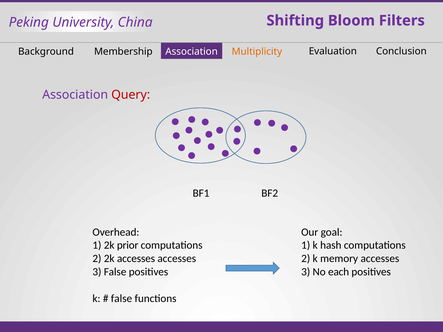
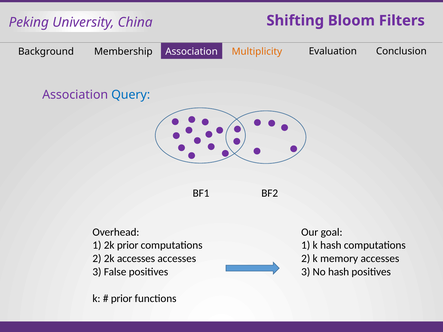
Query colour: red -> blue (131, 95)
No each: each -> hash (339, 272)
false: false -> prior (122, 299)
